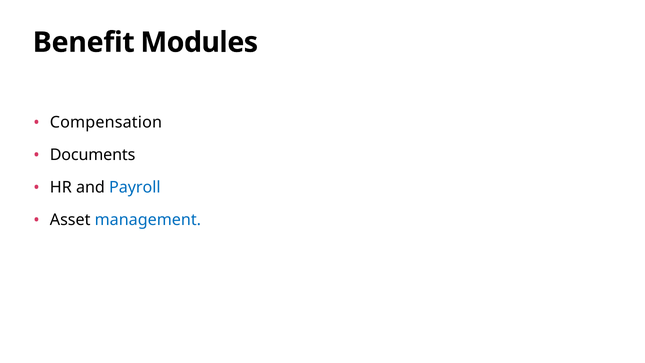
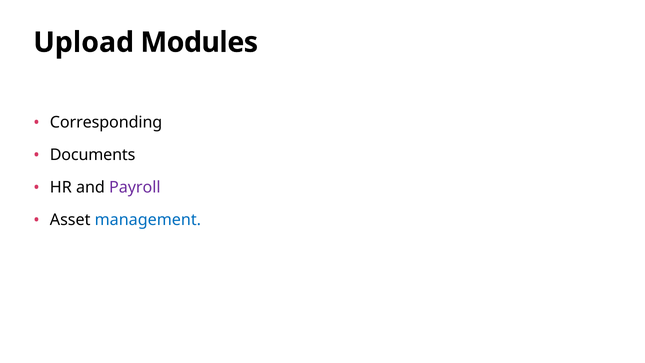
Benefit: Benefit -> Upload (84, 42)
Compensation: Compensation -> Corresponding (106, 122)
Payroll colour: blue -> purple (135, 187)
